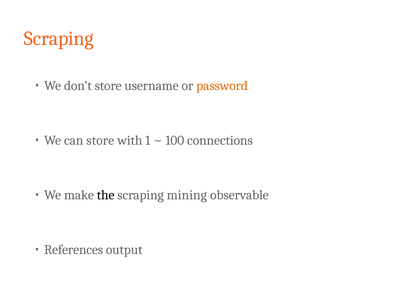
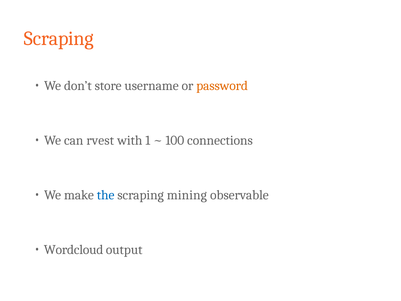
can store: store -> rvest (100, 140)
the colour: black -> blue (106, 195)
References: References -> Wordcloud (74, 250)
